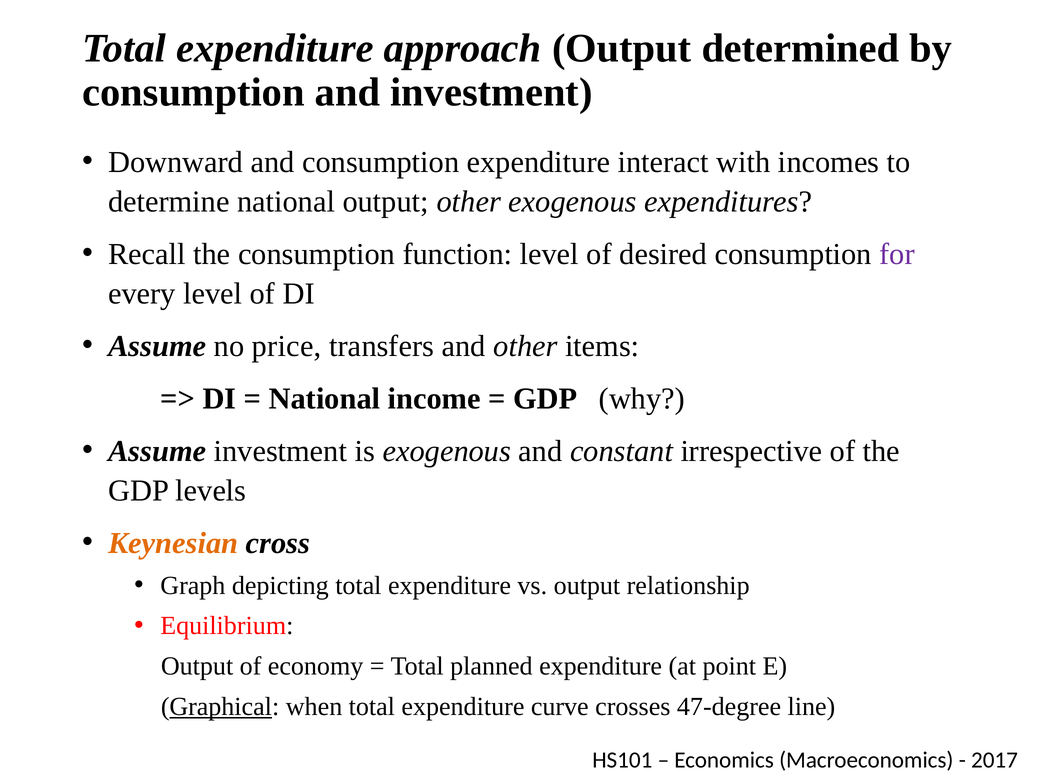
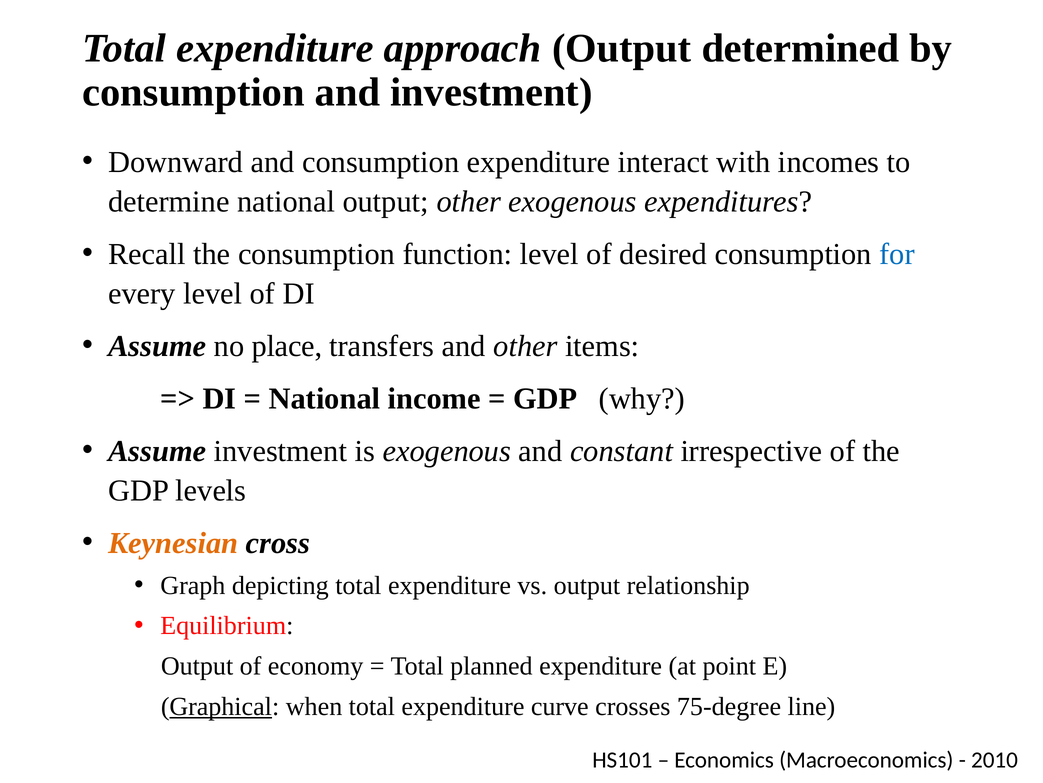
for colour: purple -> blue (897, 254)
price: price -> place (287, 346)
47-degree: 47-degree -> 75-degree (729, 706)
2017: 2017 -> 2010 (995, 760)
